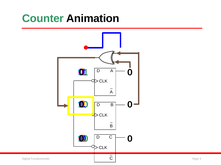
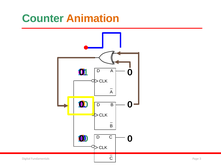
Animation colour: black -> orange (93, 19)
